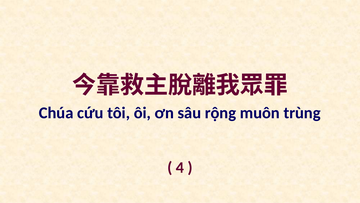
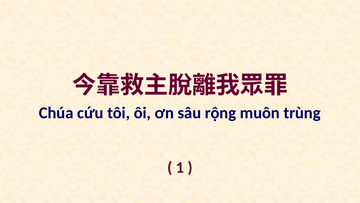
4: 4 -> 1 (180, 167)
